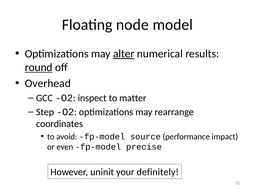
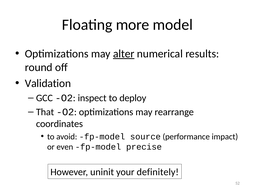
node: node -> more (133, 25)
round underline: present -> none (39, 67)
Overhead: Overhead -> Validation (48, 83)
matter: matter -> deploy (133, 98)
Step: Step -> That (45, 112)
